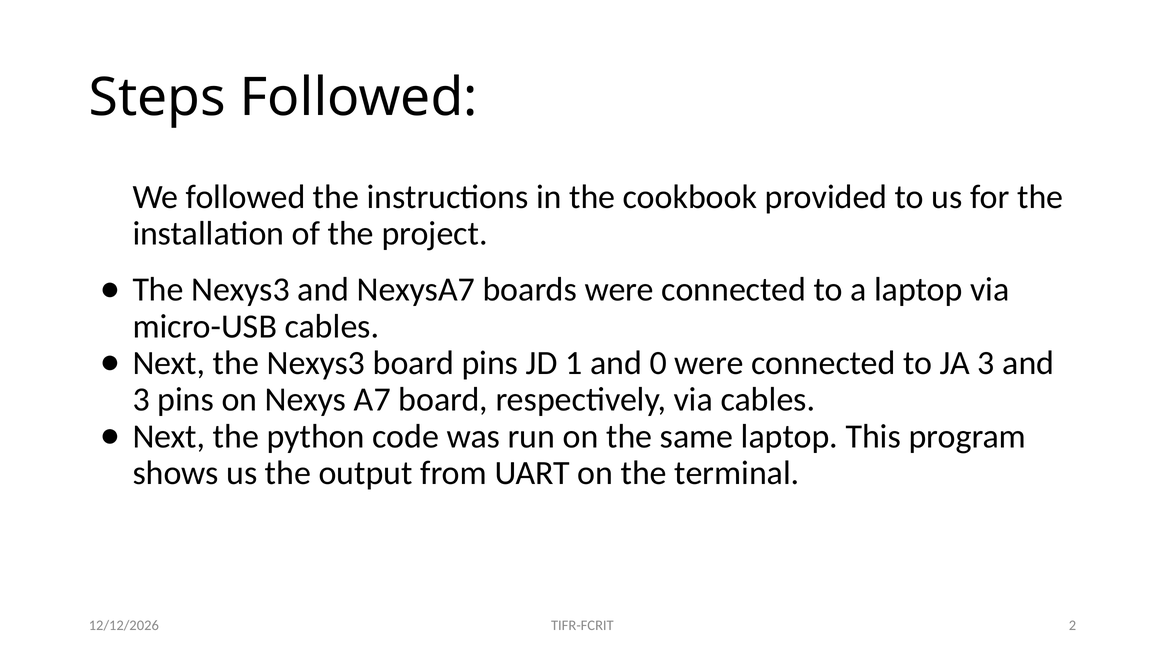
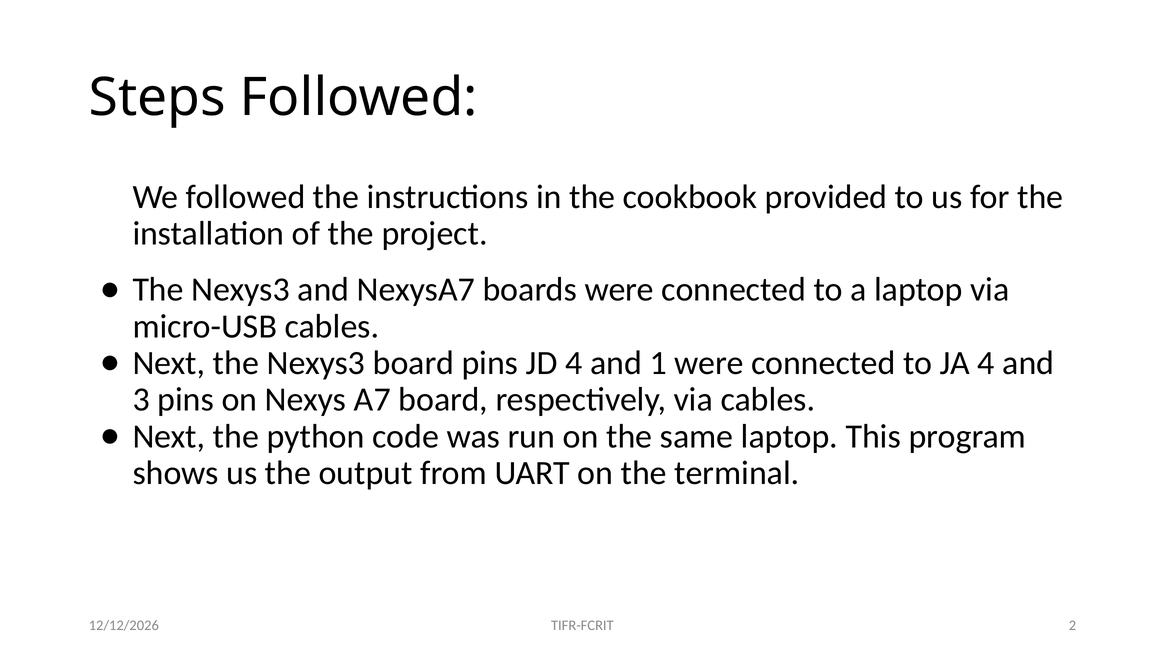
JD 1: 1 -> 4 (574, 363)
0: 0 -> 1 (658, 363)
JA 3: 3 -> 4 (986, 363)
